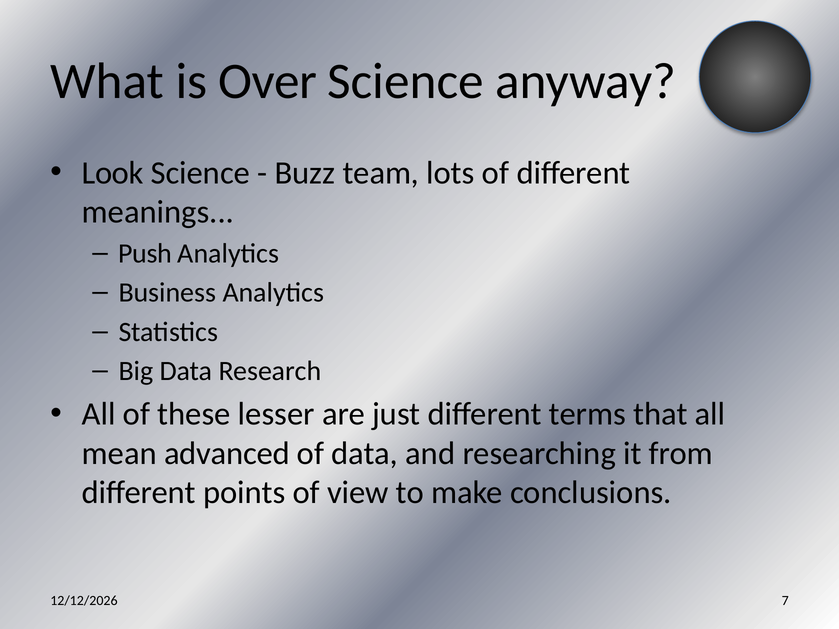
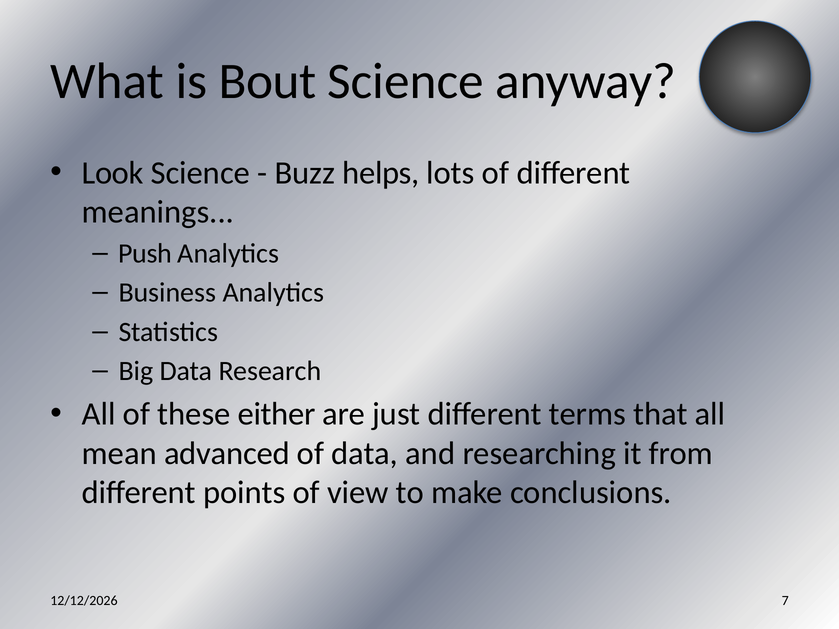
Over: Over -> Bout (268, 81)
team: team -> helps (381, 173)
lesser: lesser -> either (277, 414)
